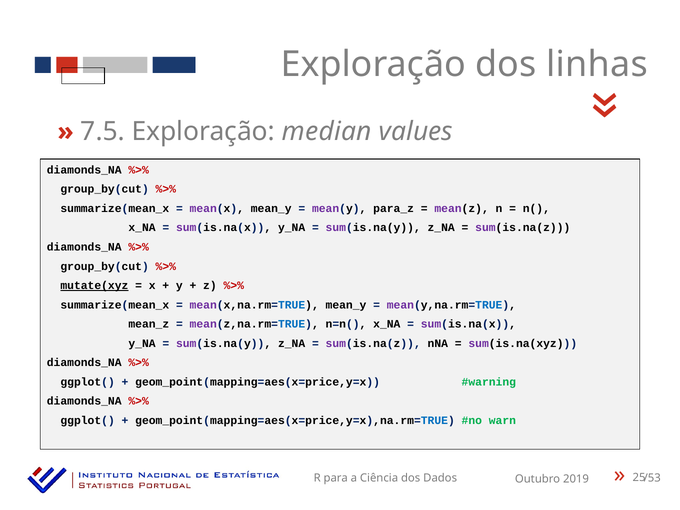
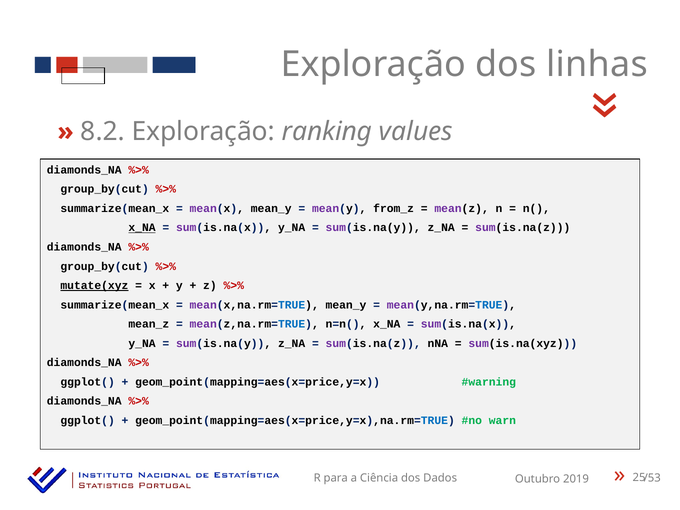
7.5: 7.5 -> 8.2 (103, 131)
median: median -> ranking (327, 131)
para_z: para_z -> from_z (394, 208)
x_NA underline: none -> present (142, 228)
